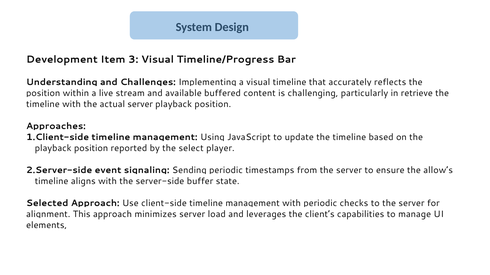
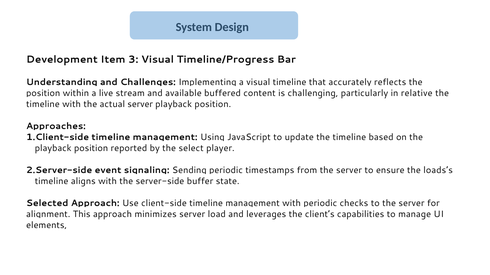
retrieve: retrieve -> relative (417, 93)
allow’s: allow’s -> loads’s (438, 170)
